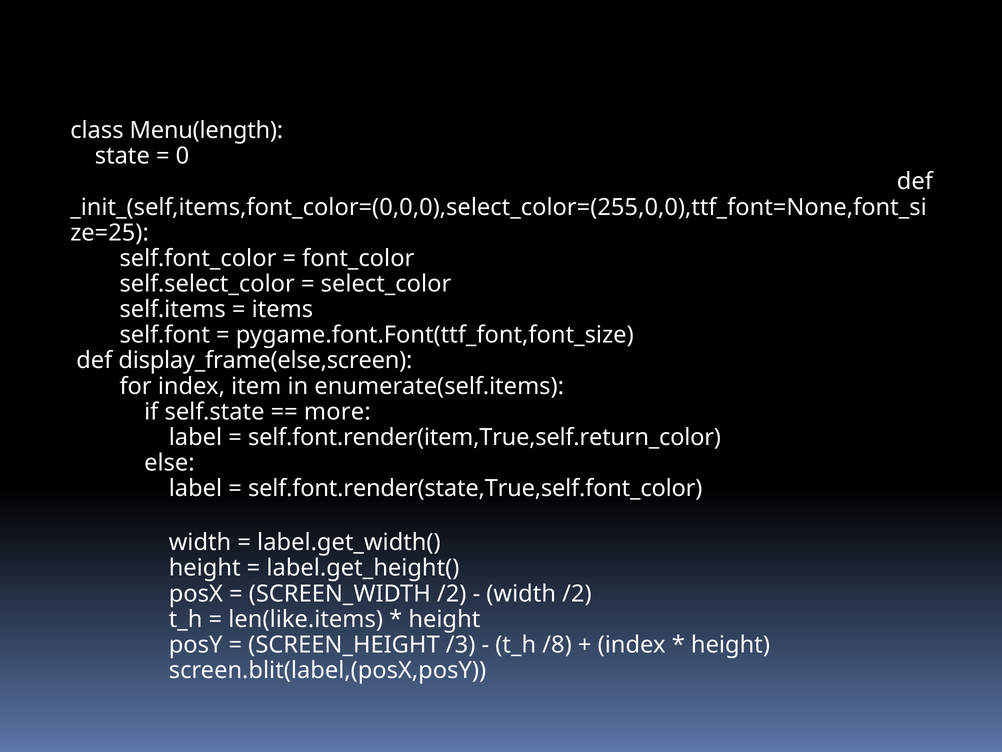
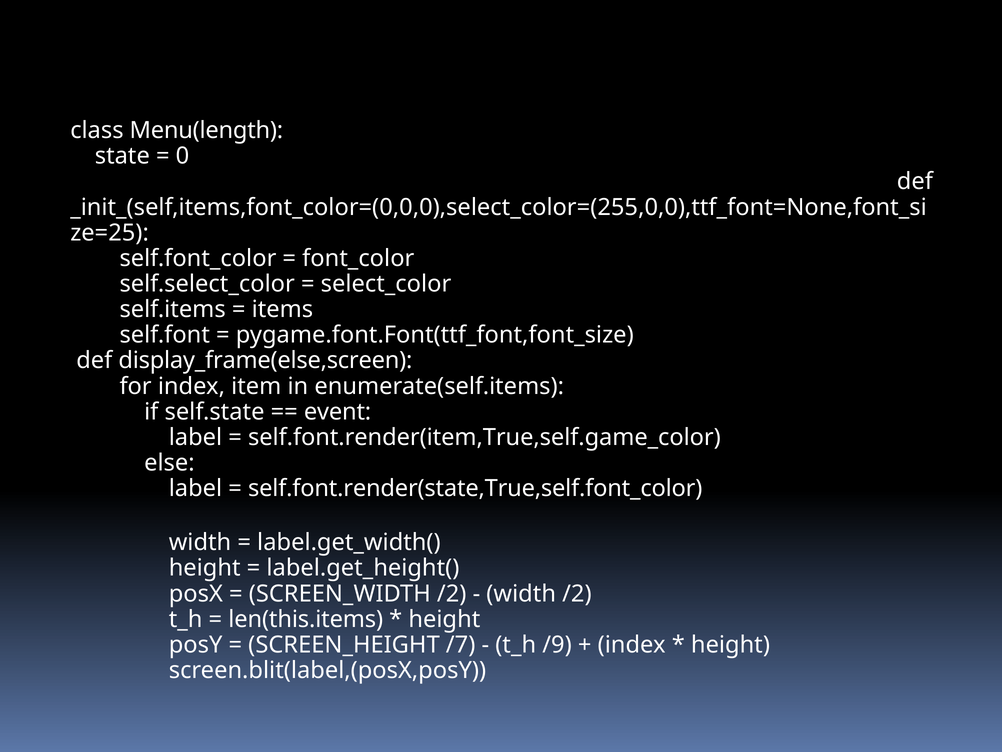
more: more -> event (338, 412)
self.font.render(item,True,self.return_color: self.font.render(item,True,self.return_color -> self.font.render(item,True,self.game_color (484, 437)
len(like.items: len(like.items -> len(this.items (306, 619)
/3: /3 -> /7 (461, 644)
/8: /8 -> /9 (557, 644)
